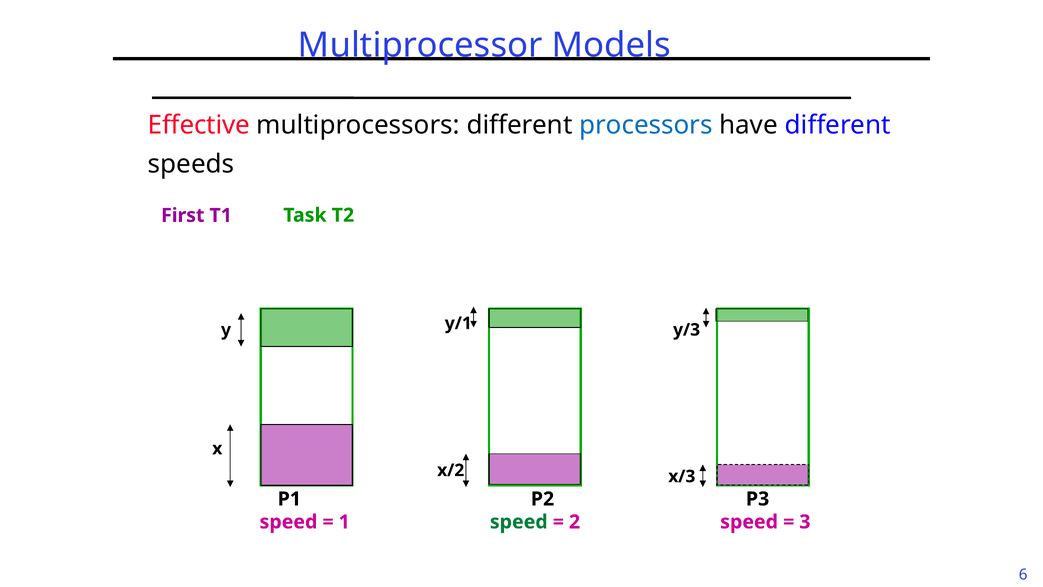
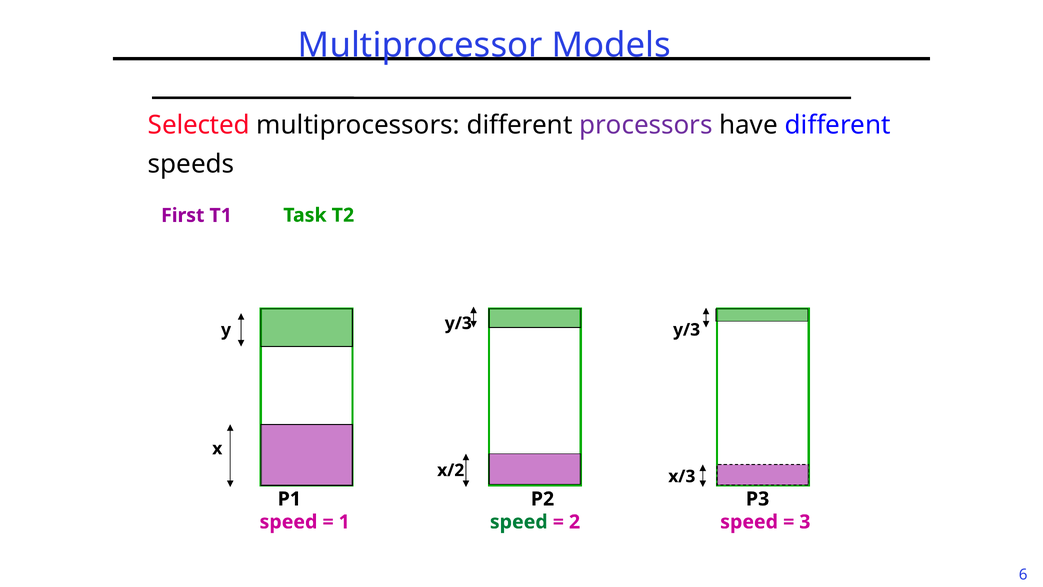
Effective: Effective -> Selected (199, 125)
processors colour: blue -> purple (646, 125)
y y/1: y/1 -> y/3 (458, 323)
